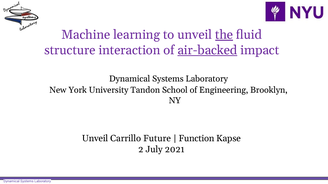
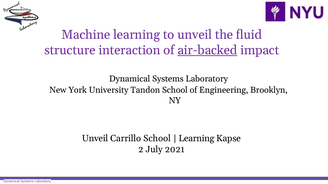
the underline: present -> none (224, 35)
Carrillo Future: Future -> School (157, 139)
Function: Function -> Learning (196, 139)
